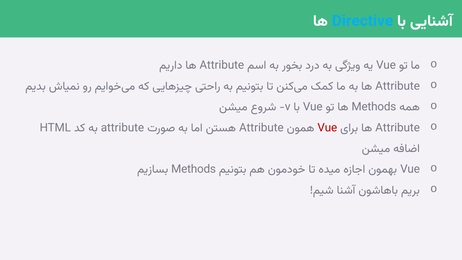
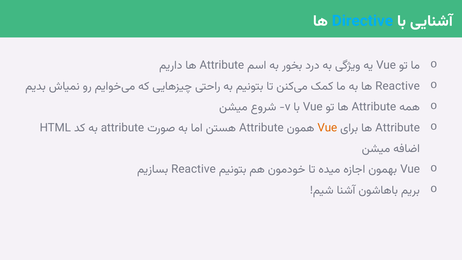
Attribute: Attribute -> Reactive (398, 86)
Methods: Methods -> Attribute (374, 107)
Vue colour: red -> orange (327, 127)
Methods: Methods -> Reactive (193, 169)
